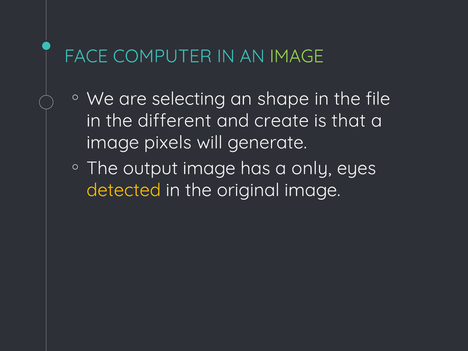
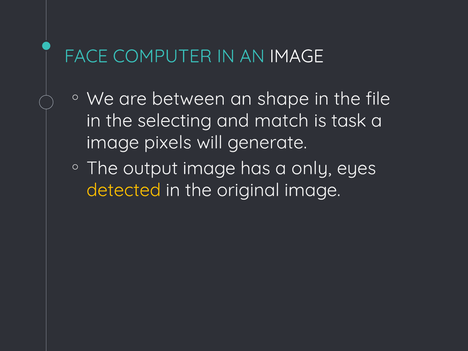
IMAGE colour: light green -> white (297, 56)
selecting: selecting -> between (188, 99)
different: different -> selecting (175, 121)
create: create -> match (281, 121)
that: that -> task (349, 121)
